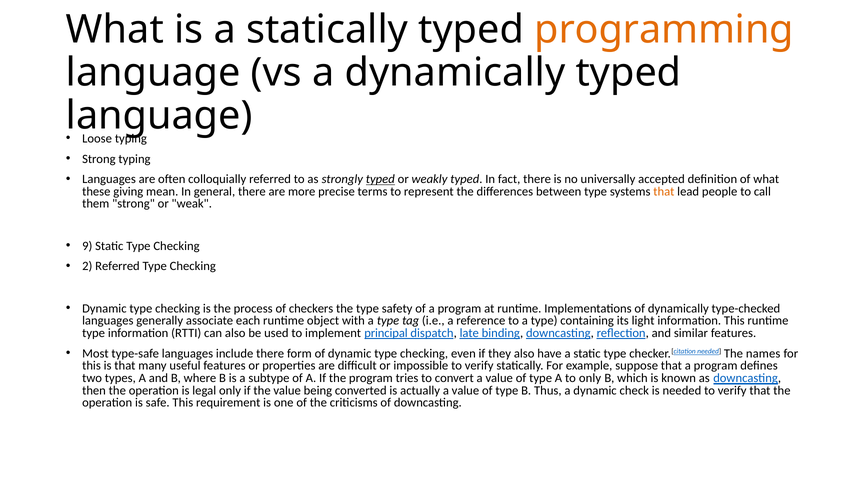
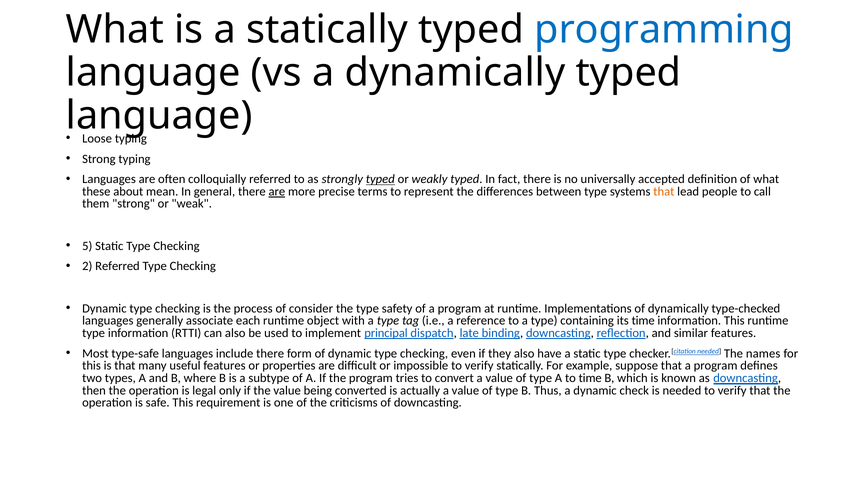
programming colour: orange -> blue (664, 30)
giving: giving -> about (128, 191)
are underline: none -> present (277, 191)
9: 9 -> 5 (87, 246)
checkers: checkers -> consider (311, 308)
its light: light -> time (643, 320)
to only: only -> time (590, 378)
